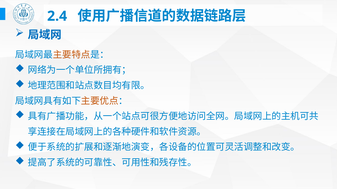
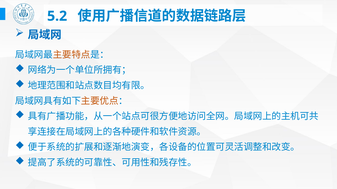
2.4: 2.4 -> 5.2 (57, 16)
